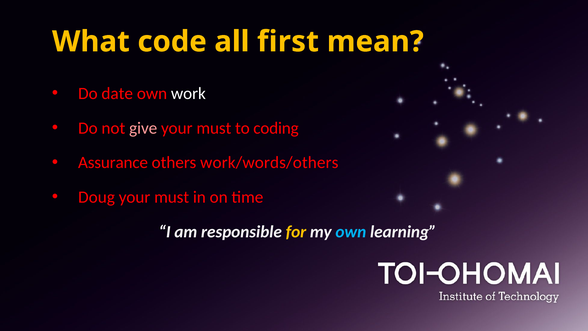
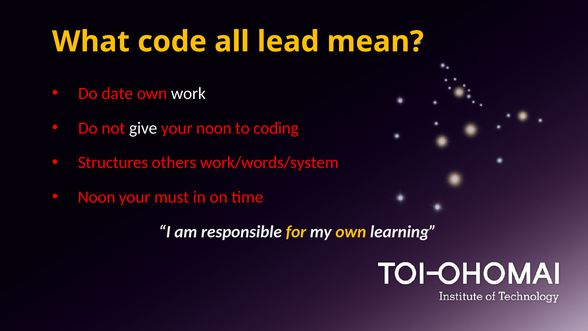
first: first -> lead (288, 42)
give colour: pink -> white (143, 128)
must: must -> noon (214, 128)
Assurance: Assurance -> Structures (113, 163)
work/words/others: work/words/others -> work/words/system (269, 163)
Doug: Doug -> Noon (97, 197)
own colour: light blue -> yellow (351, 232)
